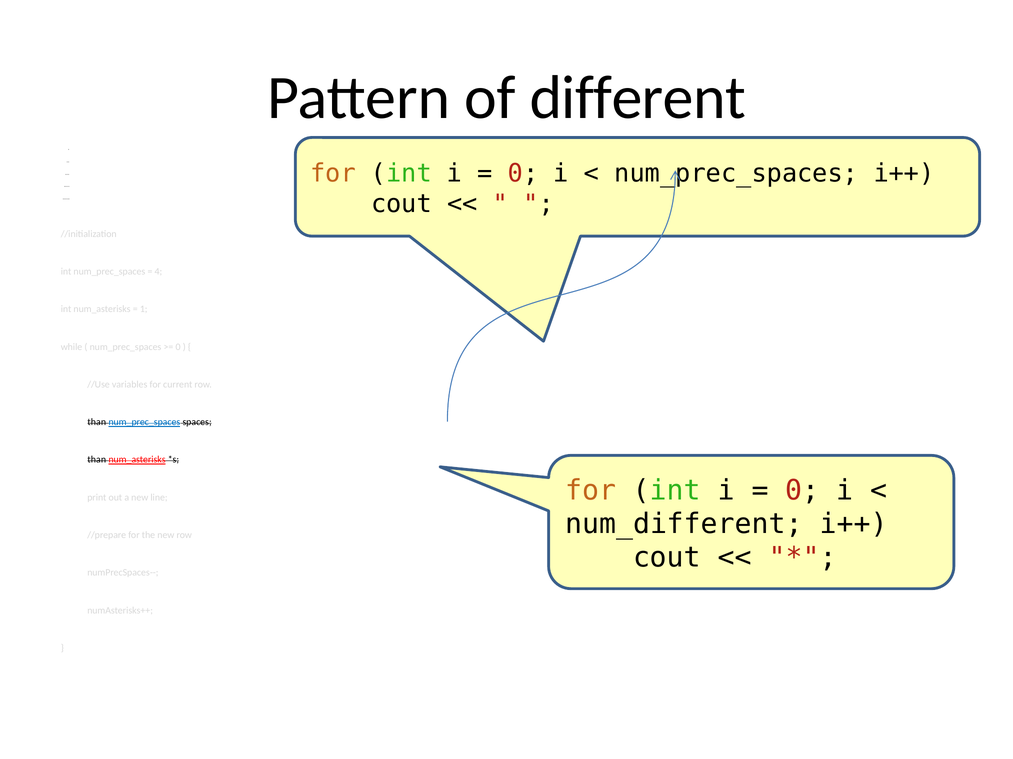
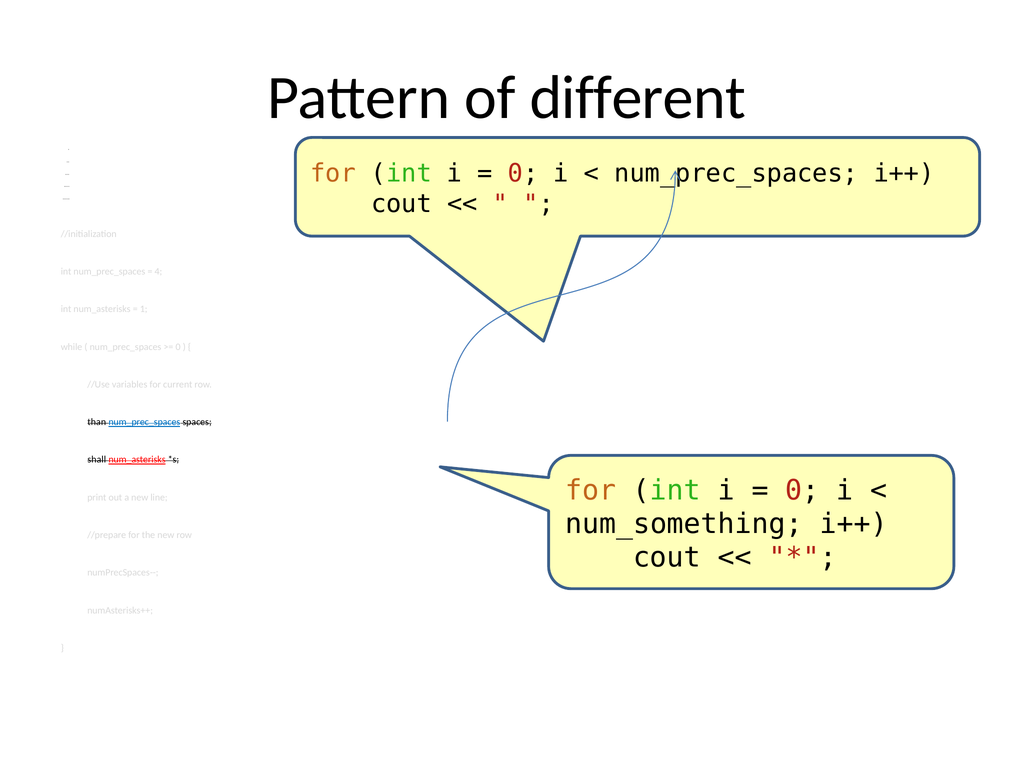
than: than -> shall (97, 460)
num_different: num_different -> num_something (684, 524)
